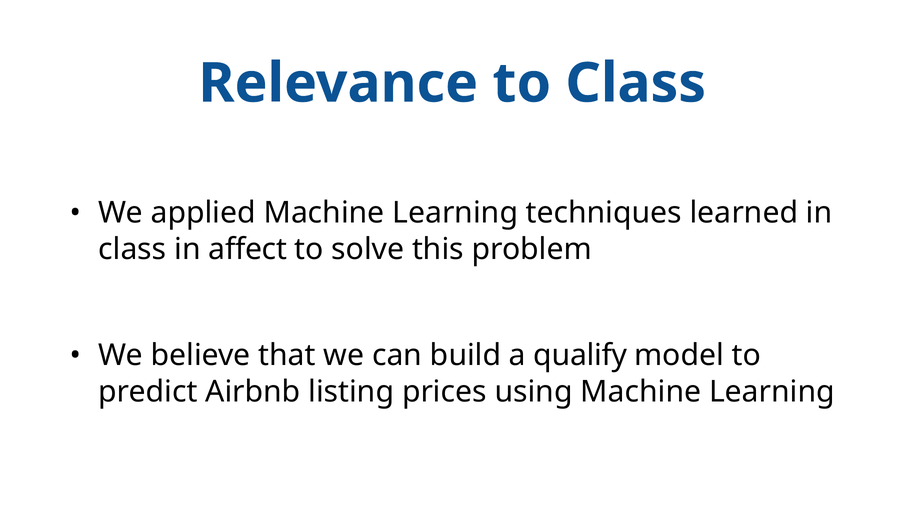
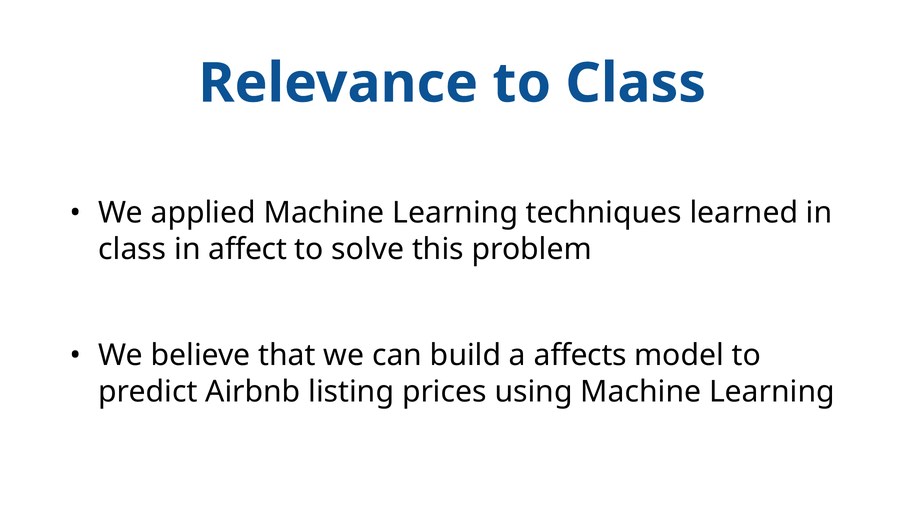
qualify: qualify -> affects (580, 356)
